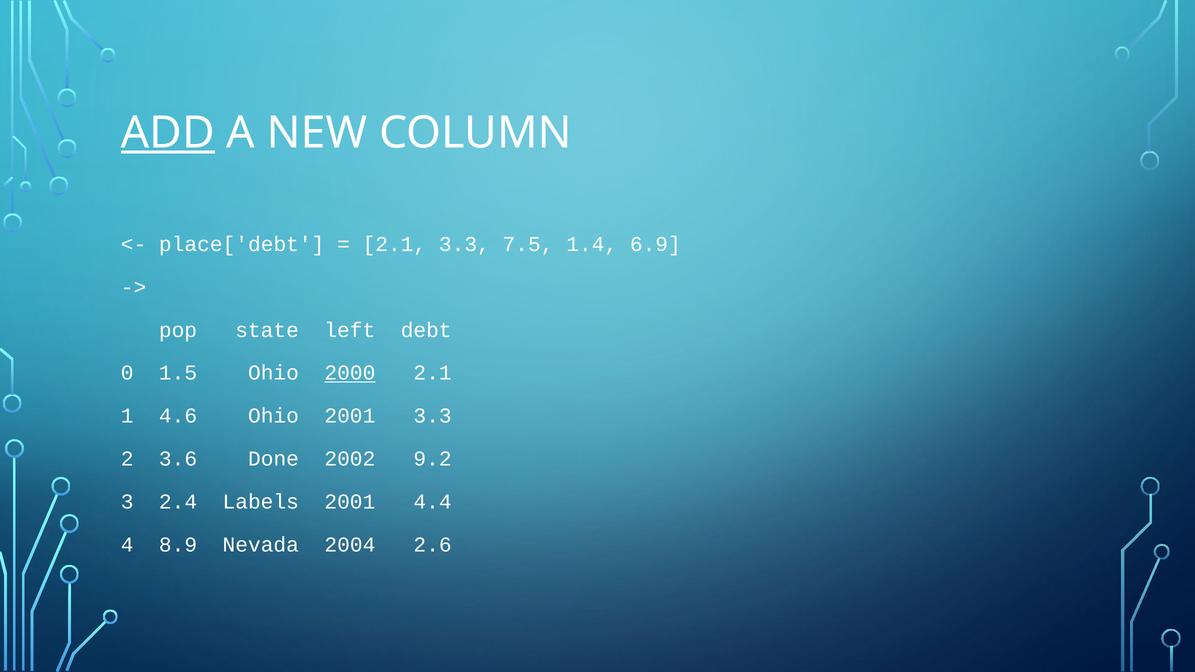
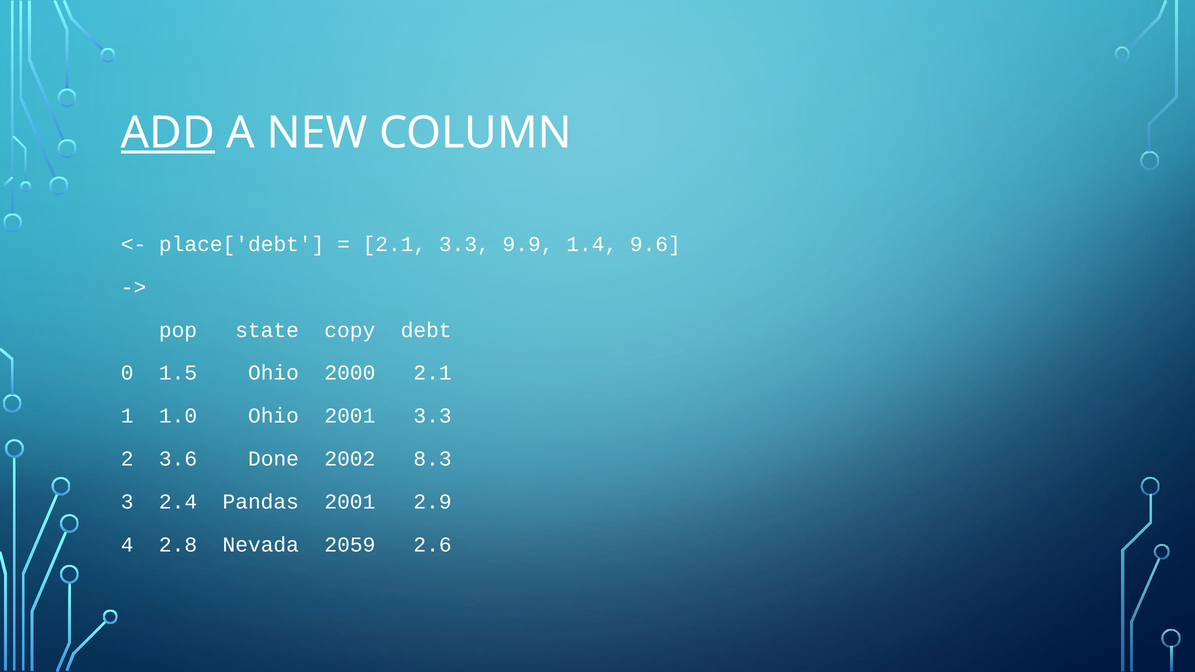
7.5: 7.5 -> 9.9 (528, 244)
6.9: 6.9 -> 9.6 (655, 244)
left: left -> copy (350, 330)
2000 underline: present -> none (350, 373)
4.6: 4.6 -> 1.0 (178, 416)
9.2: 9.2 -> 8.3 (433, 459)
Labels: Labels -> Pandas (261, 502)
4.4: 4.4 -> 2.9 (433, 502)
8.9: 8.9 -> 2.8 (178, 545)
2004: 2004 -> 2059 (350, 545)
